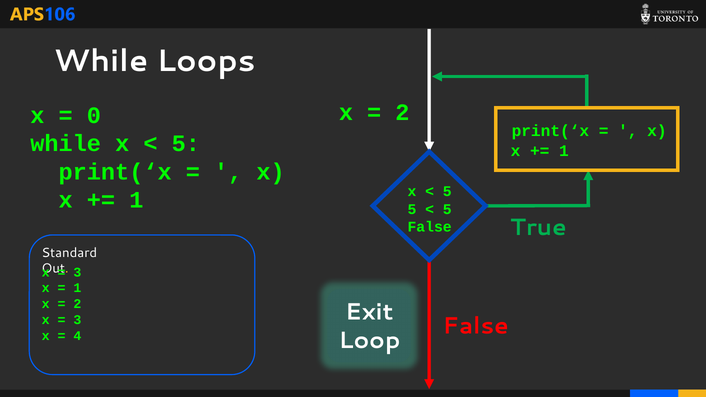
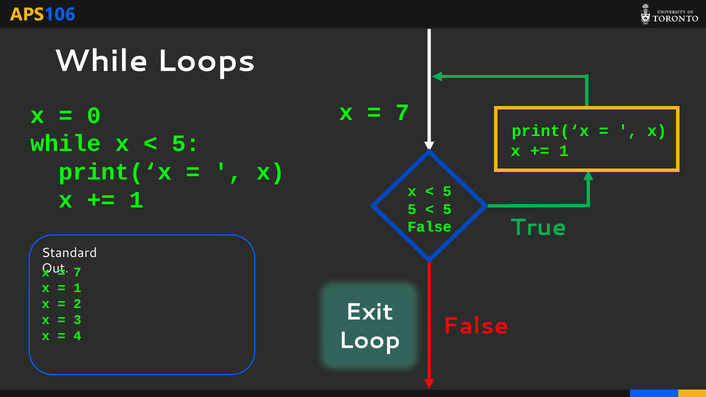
2: 2 -> 7 (402, 113)
3: 3 -> 7 (77, 272)
